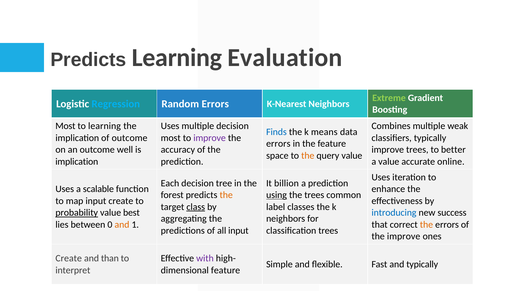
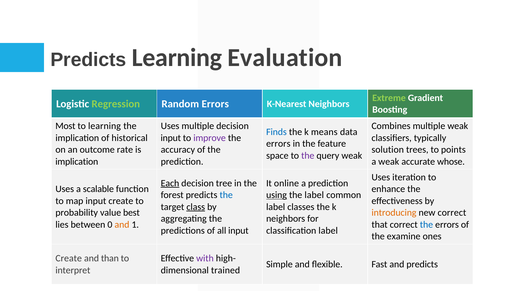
Regression colour: light blue -> light green (116, 104)
of outcome: outcome -> historical (130, 138)
most: most -> input (171, 138)
well: well -> rate (125, 150)
improve: improve -> solution (388, 150)
better: better -> points (453, 150)
the colour: orange -> purple (308, 155)
query value: value -> weak (352, 155)
a value: value -> weak (389, 161)
online: online -> whose (451, 161)
Each underline: none -> present (170, 183)
billion: billion -> online (286, 183)
the colour: orange -> blue (226, 195)
the trees: trees -> label (314, 195)
probability underline: present -> none (77, 213)
introducing colour: blue -> orange (394, 213)
new success: success -> correct (452, 213)
the colour: orange -> blue (426, 224)
classification trees: trees -> label (328, 230)
the improve: improve -> examine (404, 236)
and typically: typically -> predicts (422, 264)
feature: feature -> trained (226, 270)
